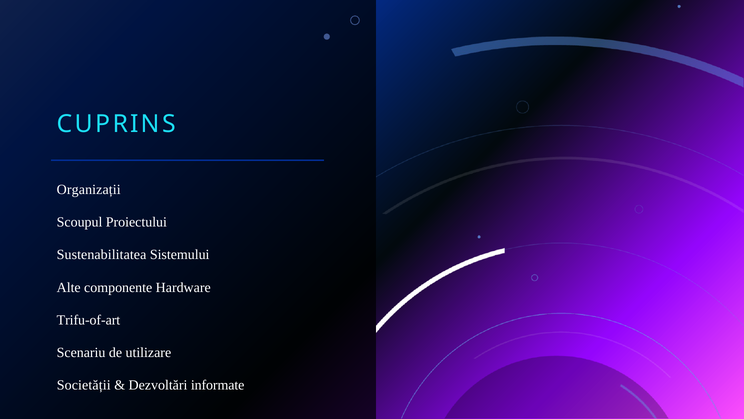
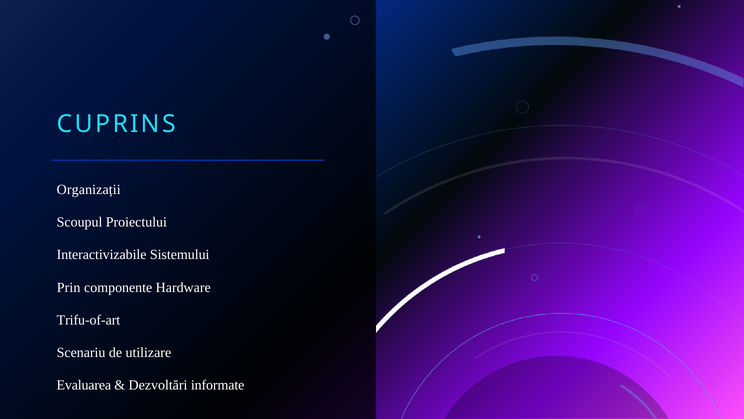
Sustenabilitatea: Sustenabilitatea -> Interactivizabile (102, 255)
Alte: Alte -> Prin (69, 287)
Societății: Societății -> Evaluarea (84, 385)
